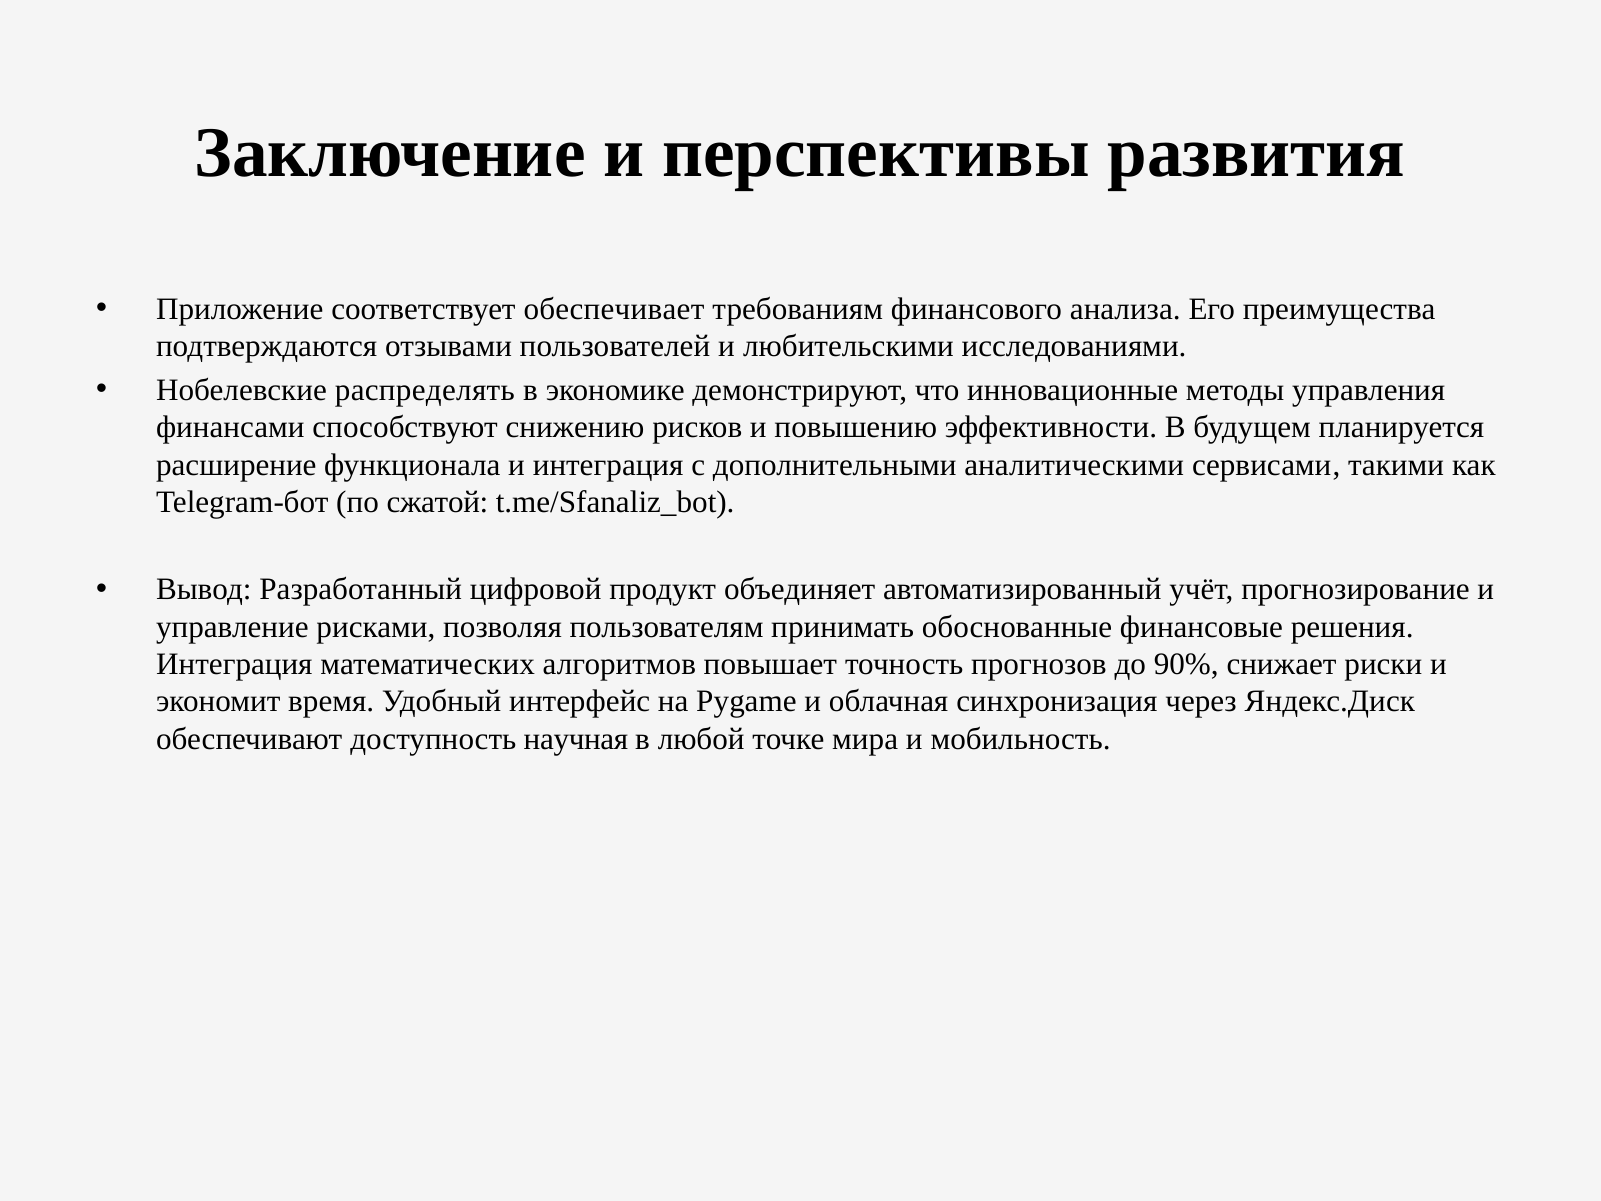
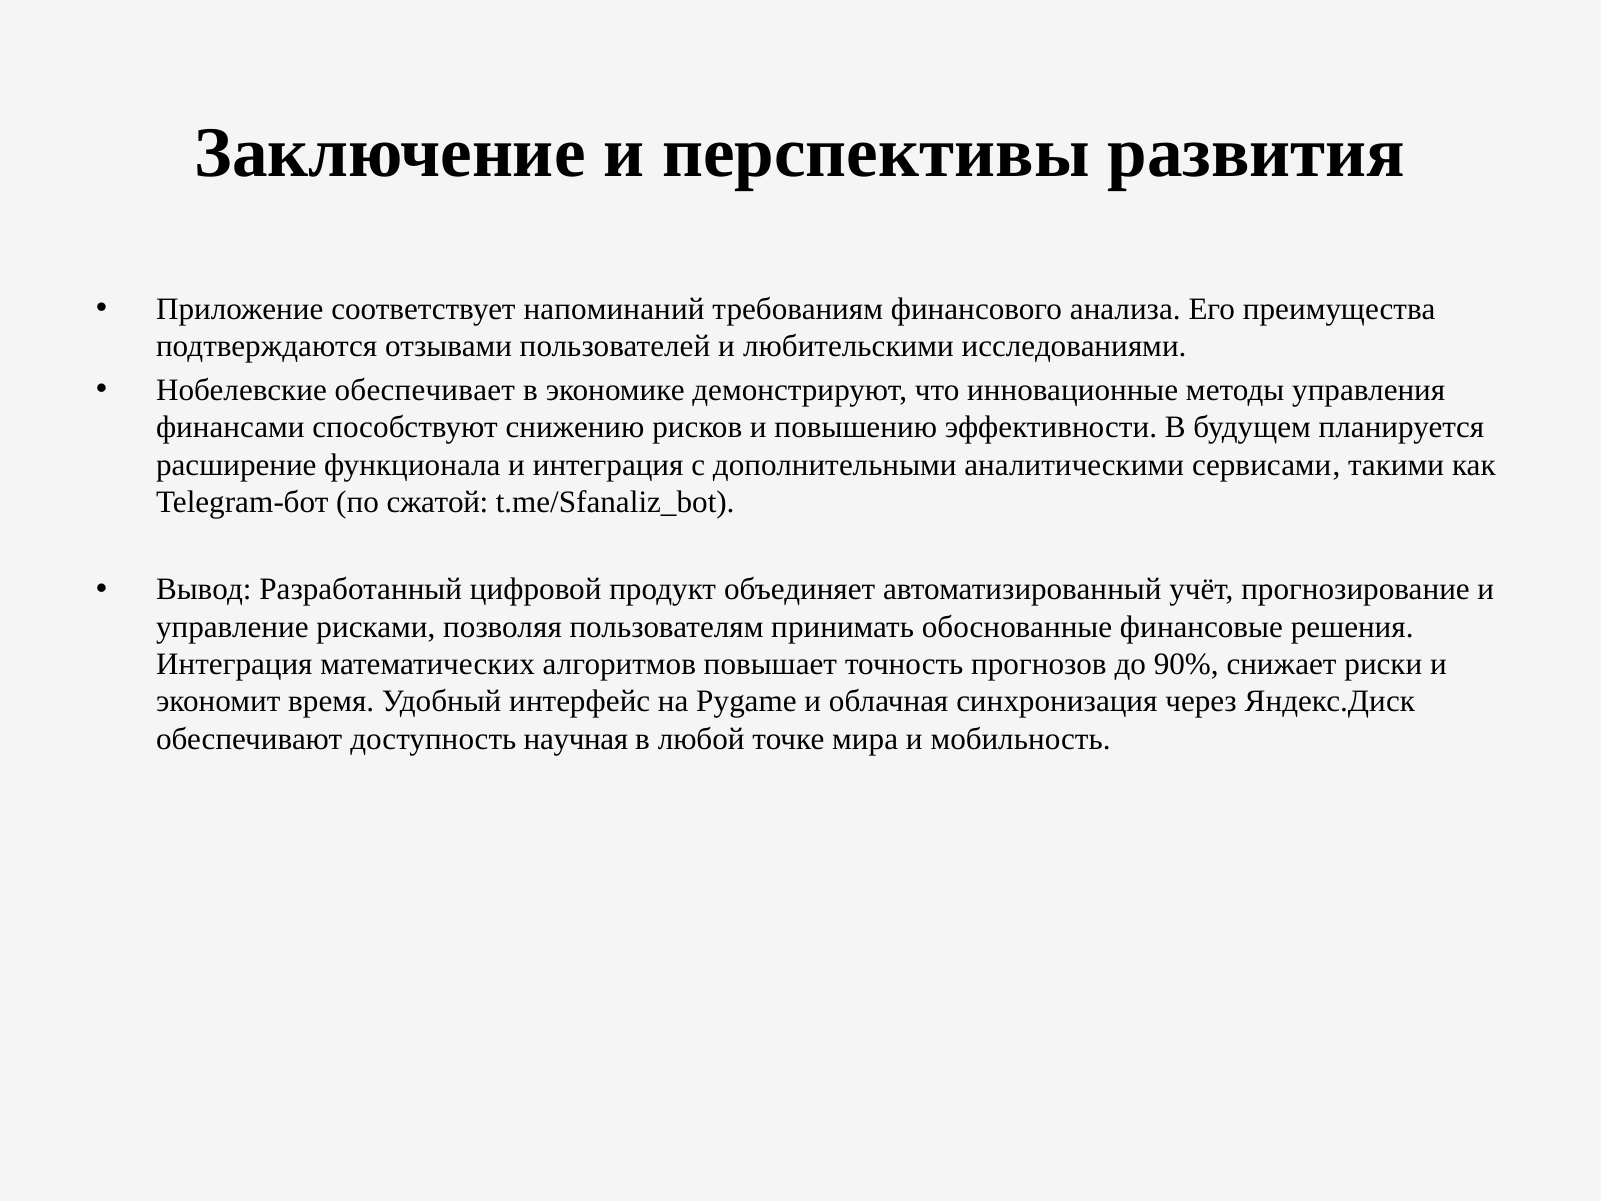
обеспечивает: обеспечивает -> напоминаний (614, 309)
распределять: распределять -> обеспечивает (425, 390)
